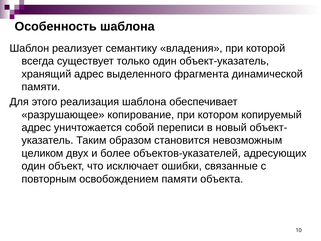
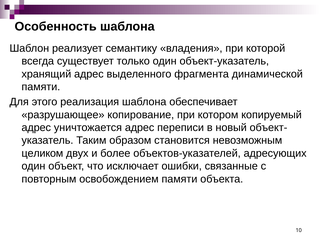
уничтожается собой: собой -> адрес (140, 127)
